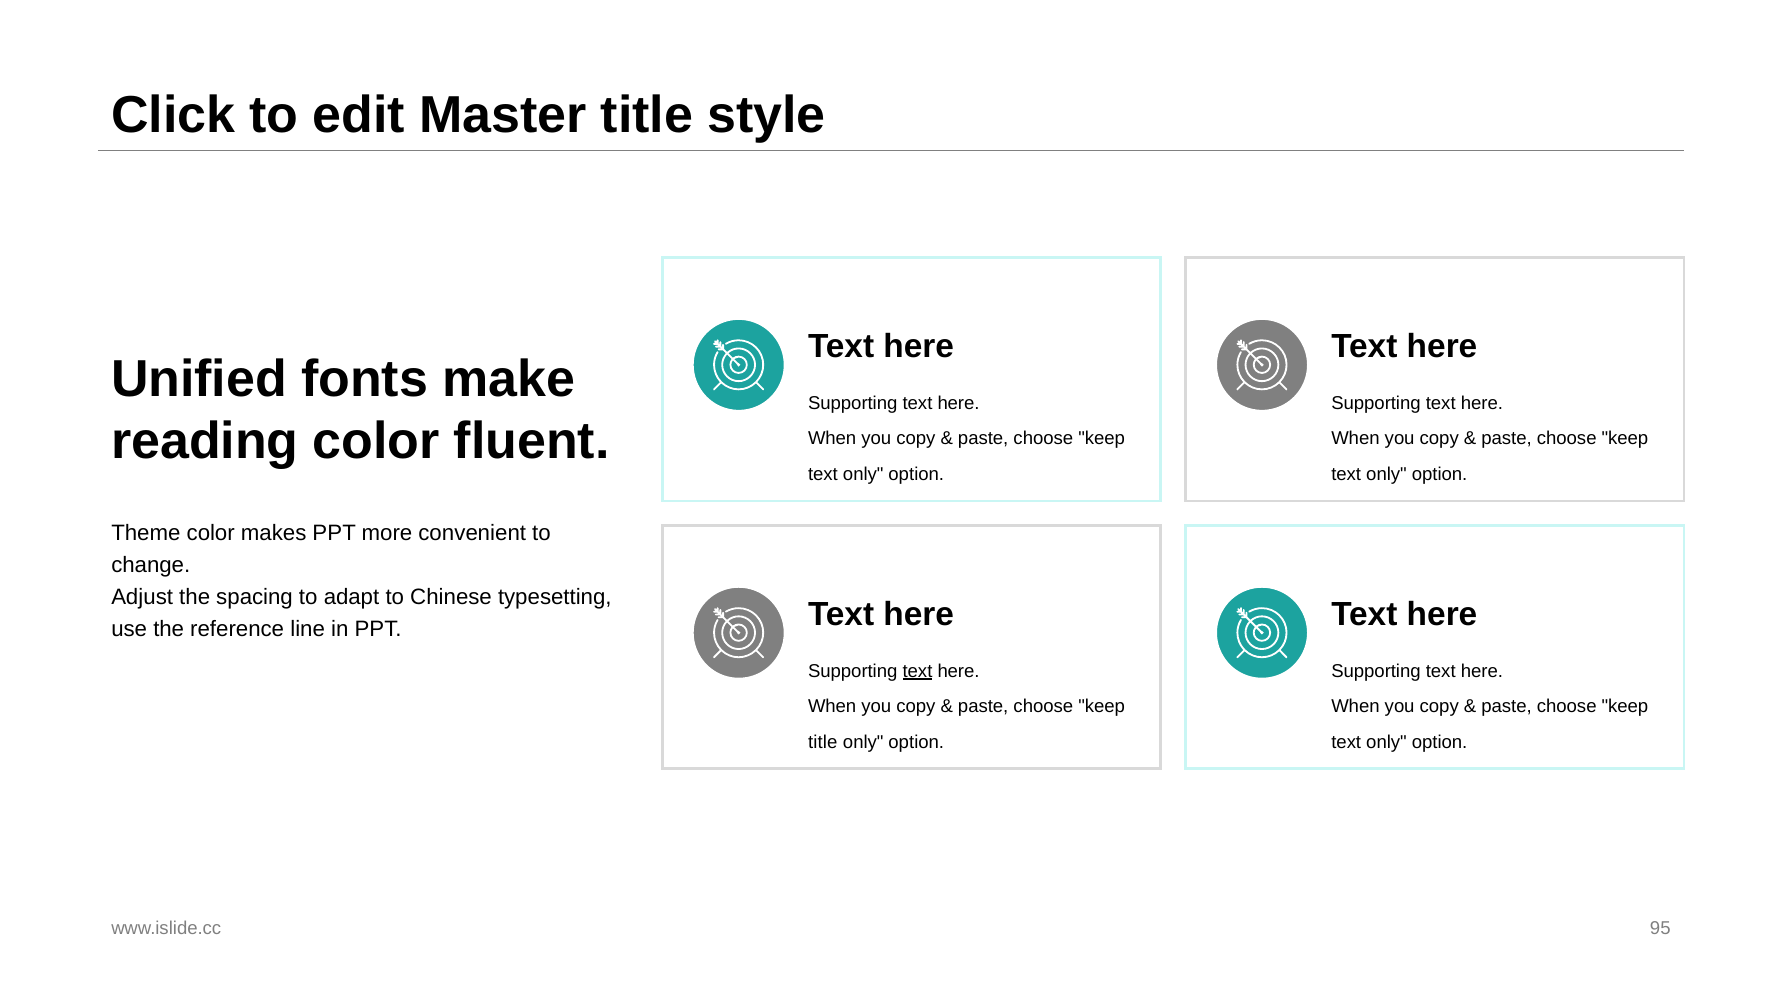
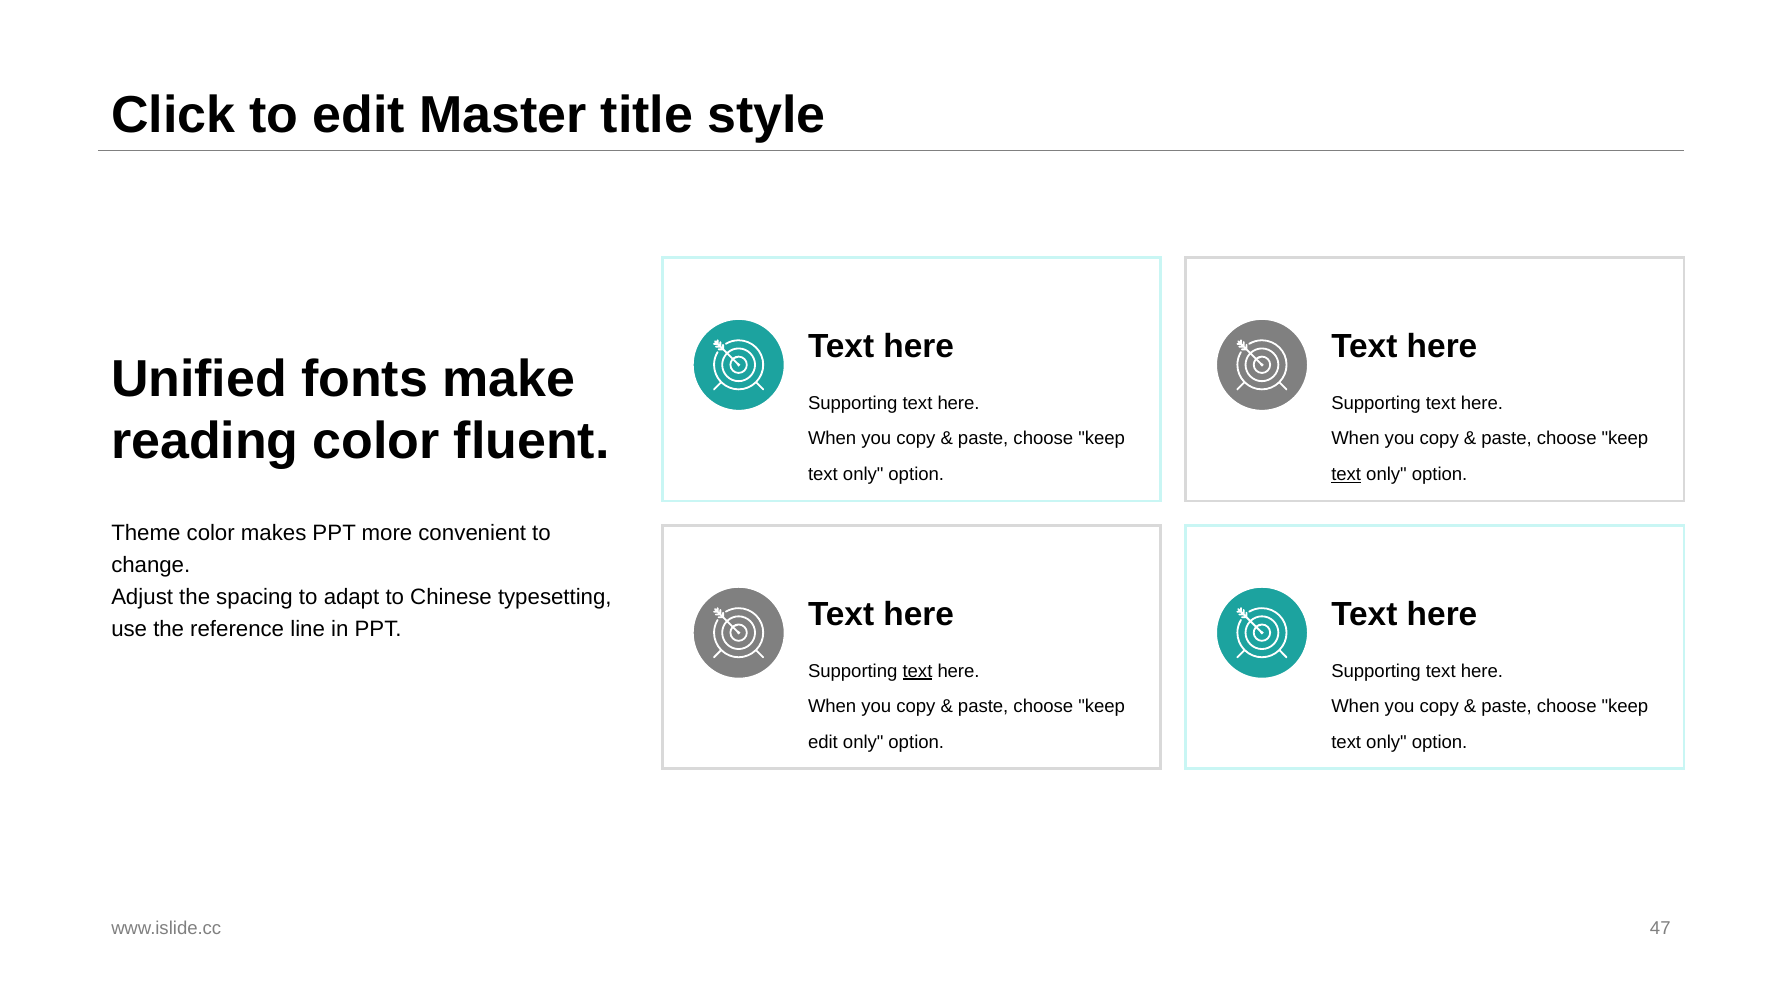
text underline: none -> present (1346, 475)
title: title -> edit (823, 743)
95: 95 -> 47 (1660, 928)
